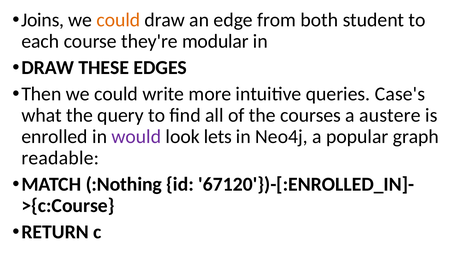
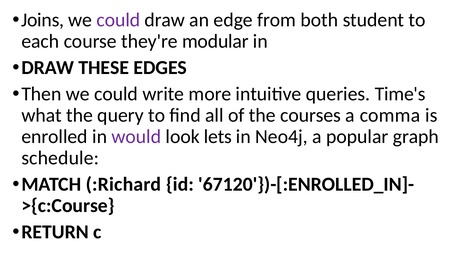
could colour: orange -> purple (118, 20)
Case's: Case's -> Time's (400, 94)
austere: austere -> comma (390, 115)
readable: readable -> schedule (60, 158)
:Nothing: :Nothing -> :Richard (124, 184)
